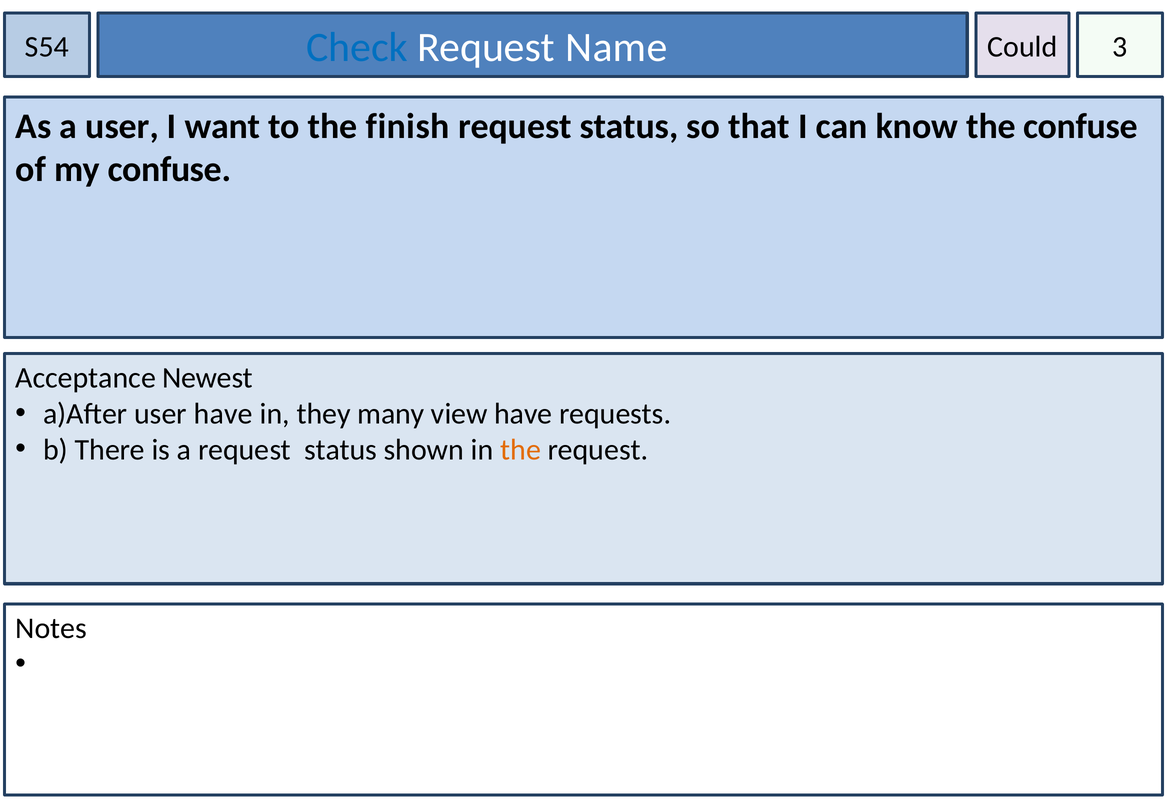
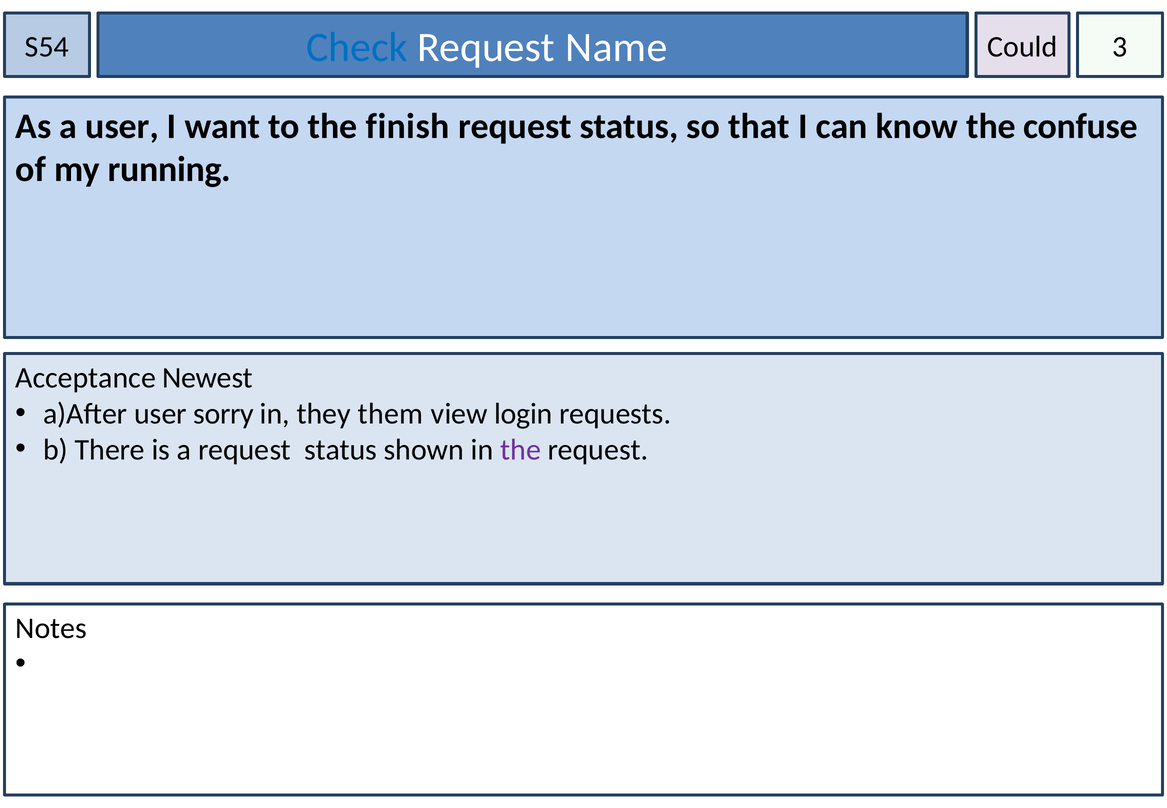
my confuse: confuse -> running (169, 169)
user have: have -> sorry (223, 414)
many: many -> them (391, 414)
view have: have -> login (523, 414)
the colour: orange -> purple (521, 450)
